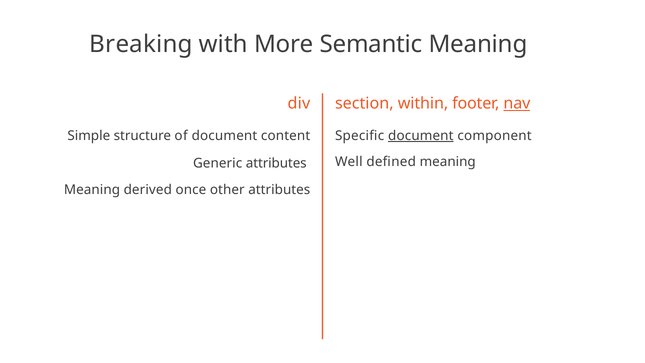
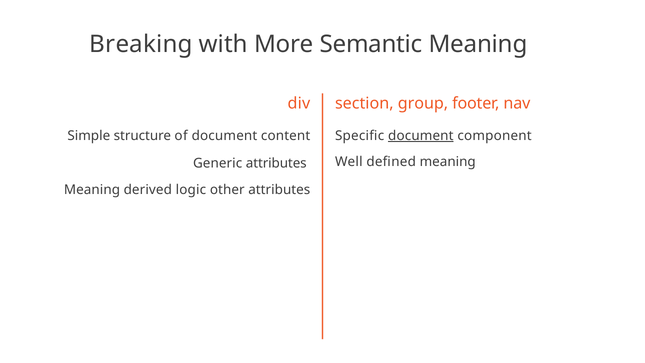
within: within -> group (423, 103)
nav underline: present -> none (517, 103)
once: once -> logic (191, 190)
